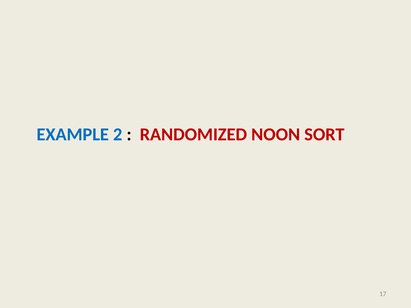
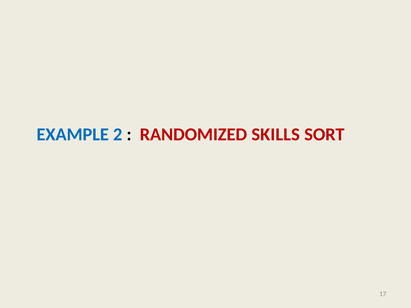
NOON: NOON -> SKILLS (276, 135)
